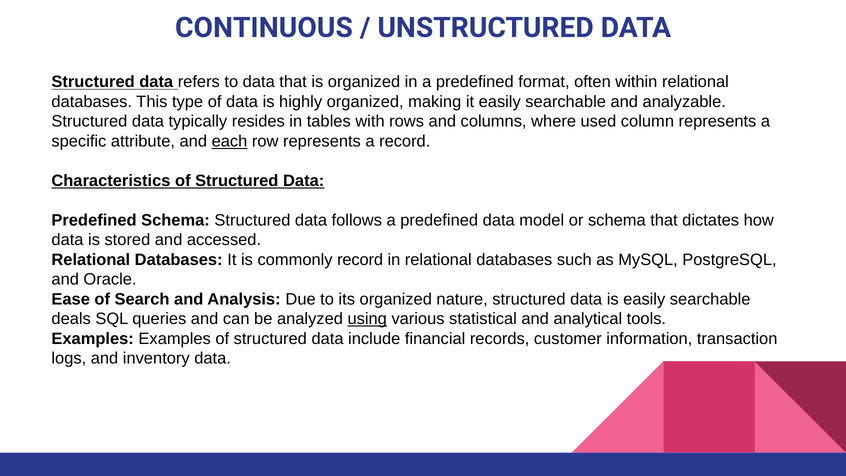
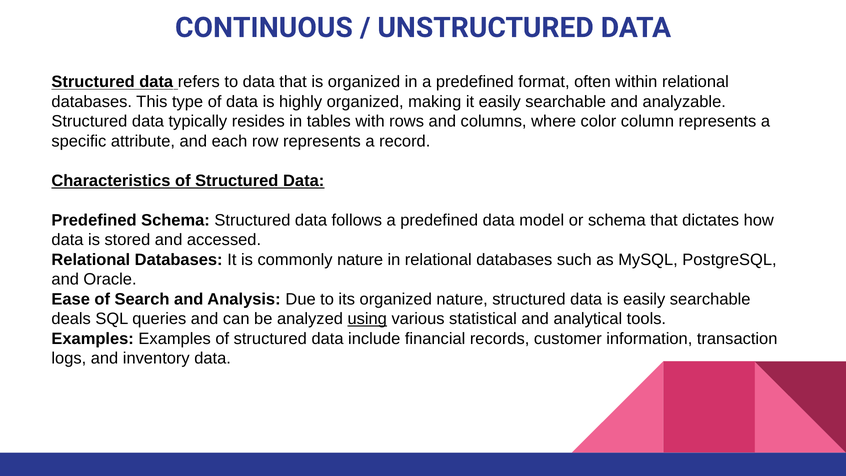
used: used -> color (598, 121)
each underline: present -> none (229, 141)
commonly record: record -> nature (360, 260)
